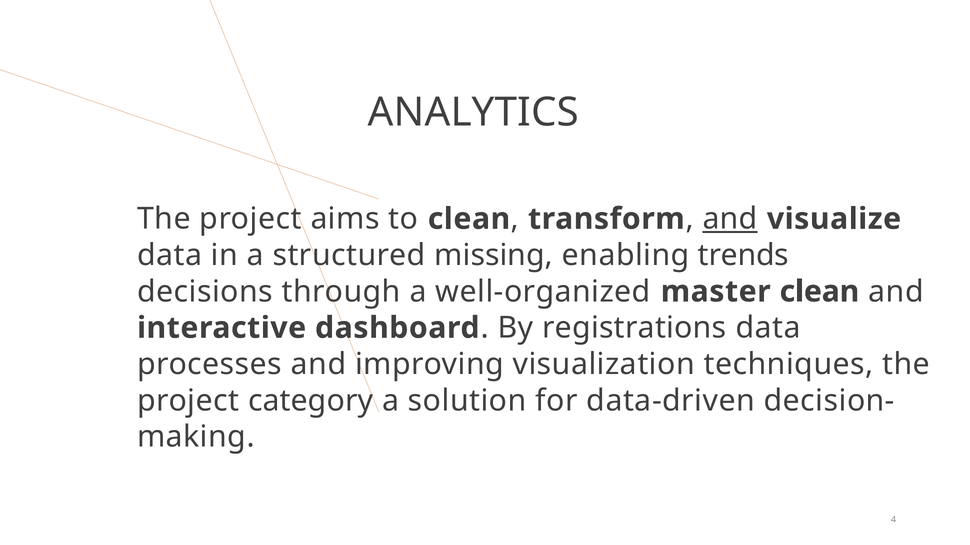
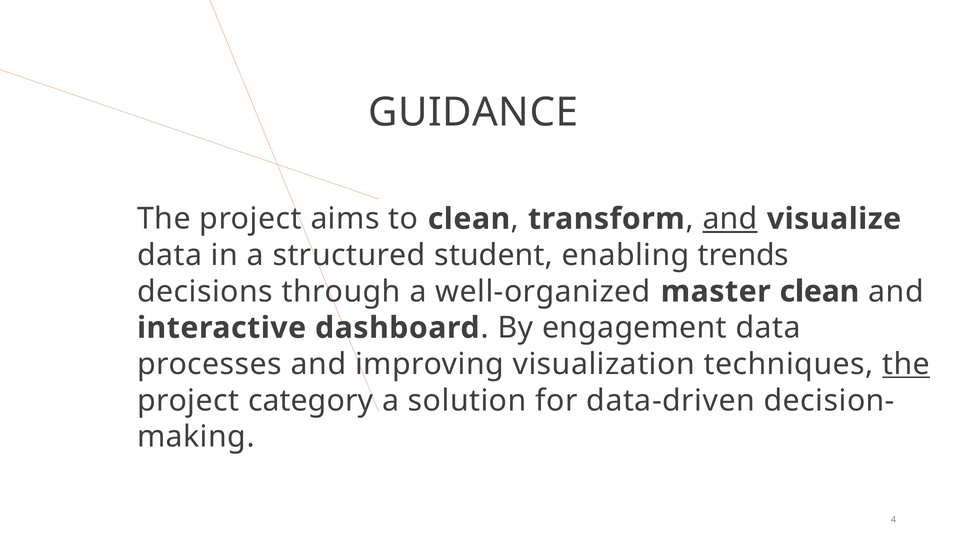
ANALYTICS: ANALYTICS -> GUIDANCE (473, 113)
missing: missing -> student (494, 255)
registrations: registrations -> engagement (634, 328)
the underline: none -> present (906, 365)
